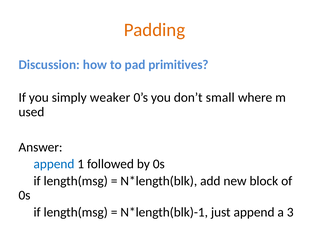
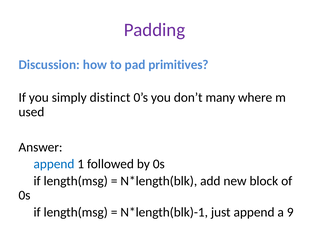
Padding colour: orange -> purple (154, 30)
weaker: weaker -> distinct (110, 97)
small: small -> many (220, 97)
3: 3 -> 9 (290, 212)
